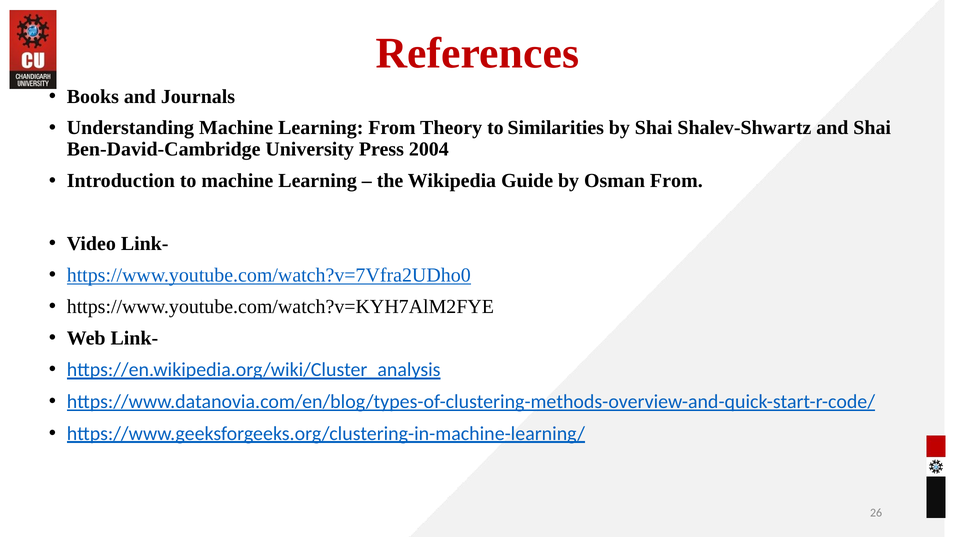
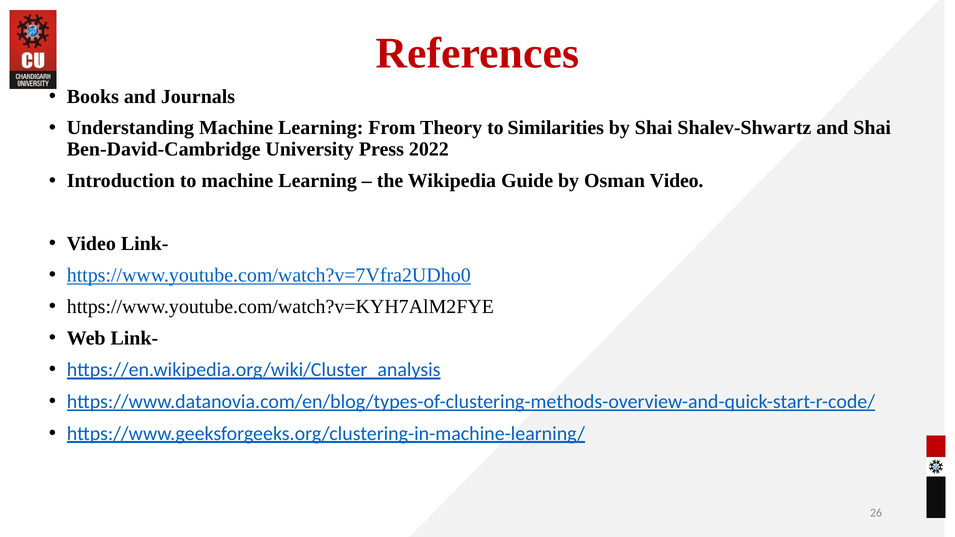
2004: 2004 -> 2022 (429, 149)
Osman From: From -> Video (677, 181)
